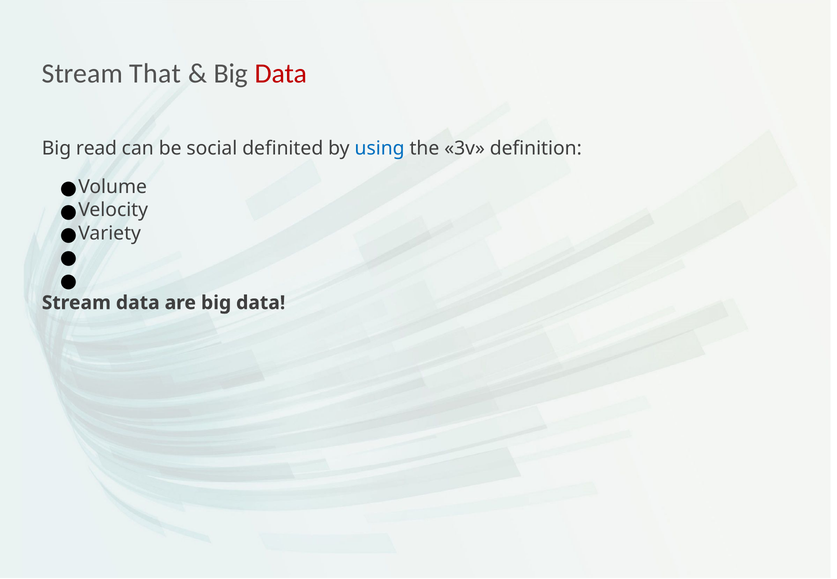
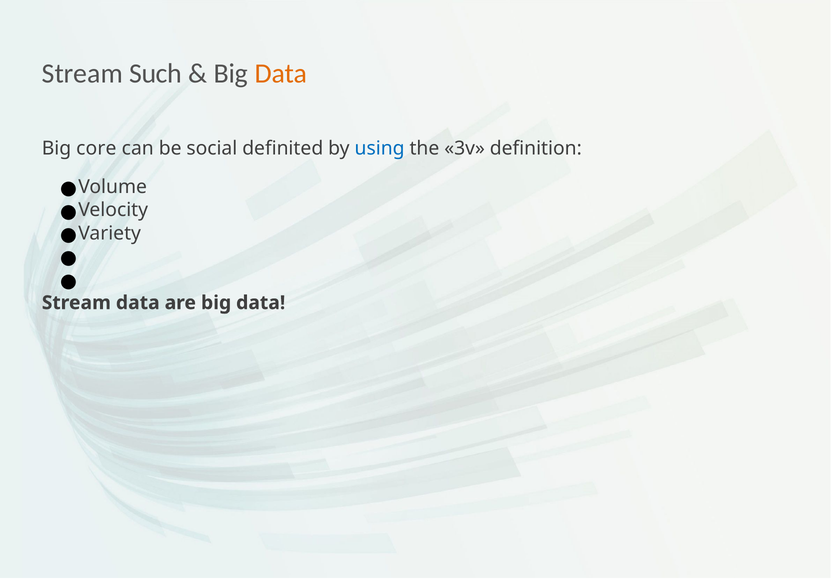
That: That -> Such (156, 73)
Data colour: red -> orange (281, 73)
read: read -> core (96, 148)
